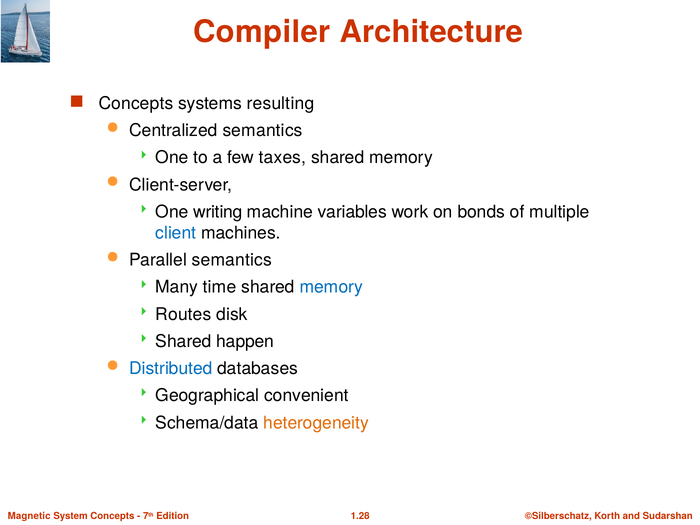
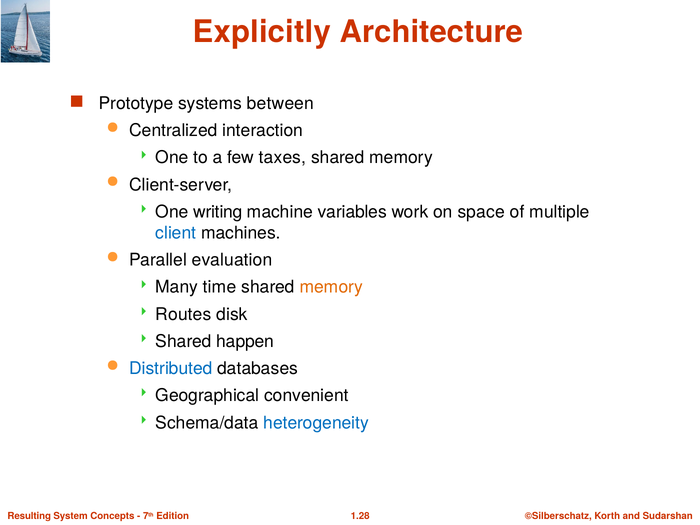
Compiler: Compiler -> Explicitly (262, 32)
Concepts: Concepts -> Prototype (136, 103)
resulting: resulting -> between (280, 103)
Centralized semantics: semantics -> interaction (263, 131)
bonds: bonds -> space (481, 212)
Parallel semantics: semantics -> evaluation (232, 260)
memory colour: blue -> orange (331, 287)
heterogeneity colour: orange -> blue (316, 423)
Magnetic: Magnetic -> Resulting (29, 516)
